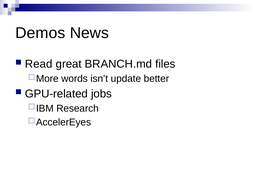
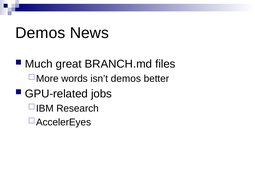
Read: Read -> Much (39, 64)
isn’t update: update -> demos (126, 79)
